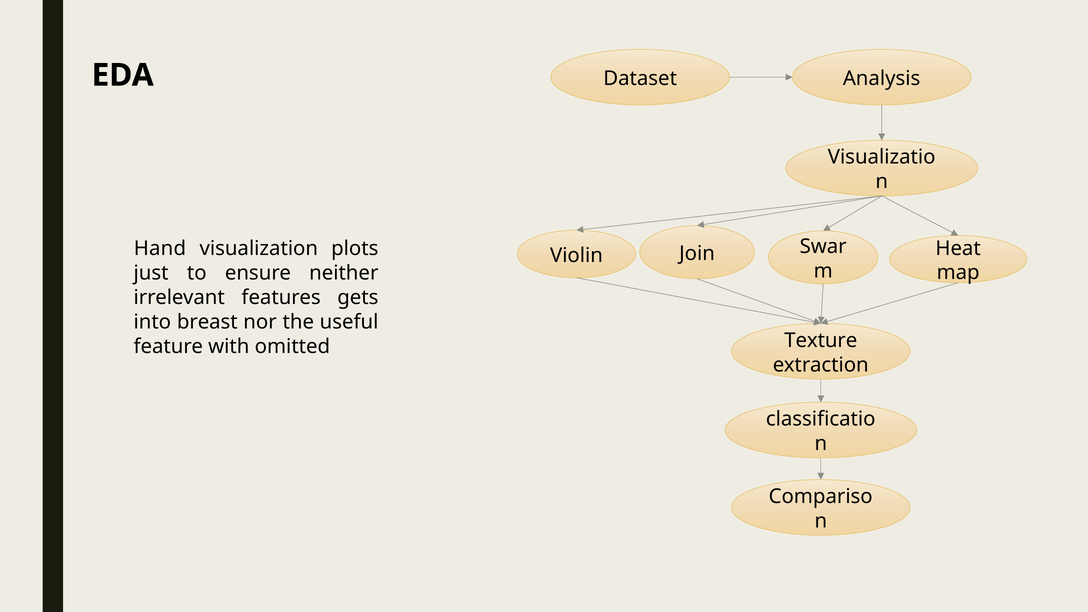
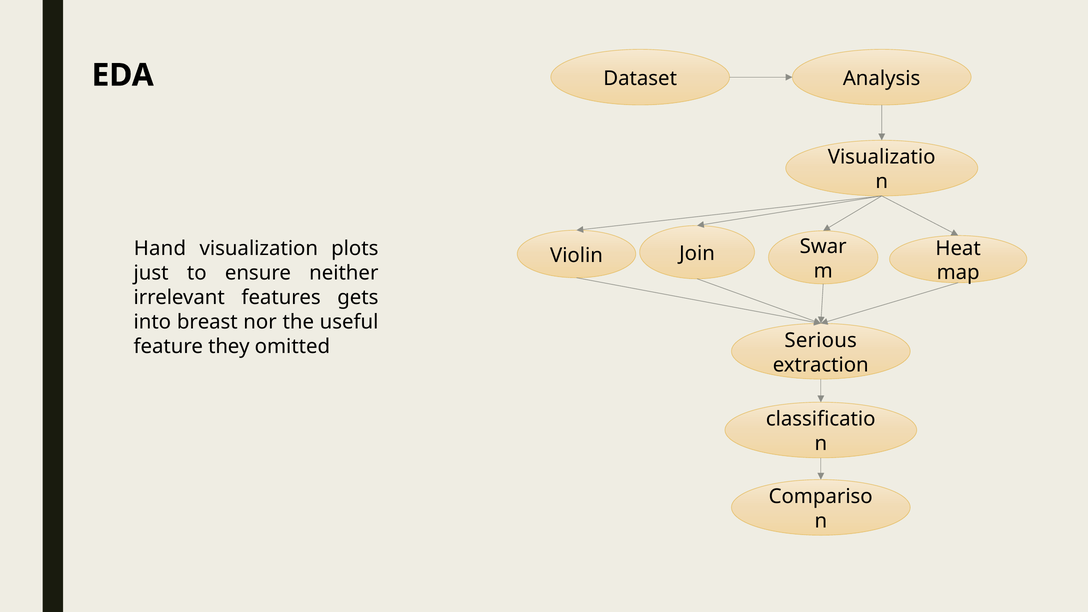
Texture: Texture -> Serious (821, 340)
with: with -> they (229, 346)
